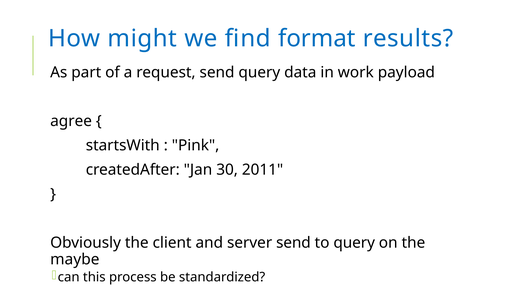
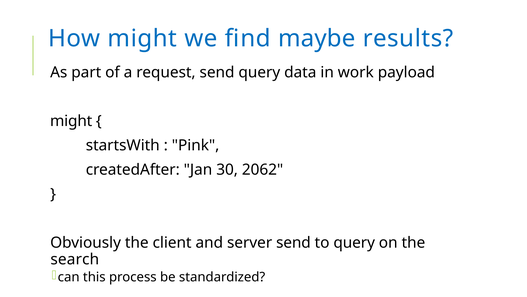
format: format -> maybe (317, 39)
agree: agree -> might (71, 121)
2011: 2011 -> 2062 (263, 169)
maybe: maybe -> search (75, 259)
